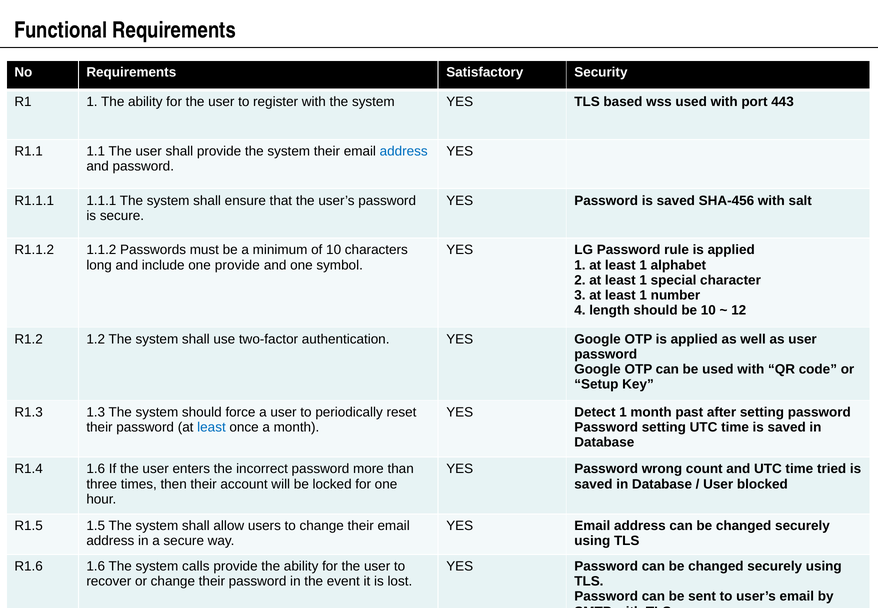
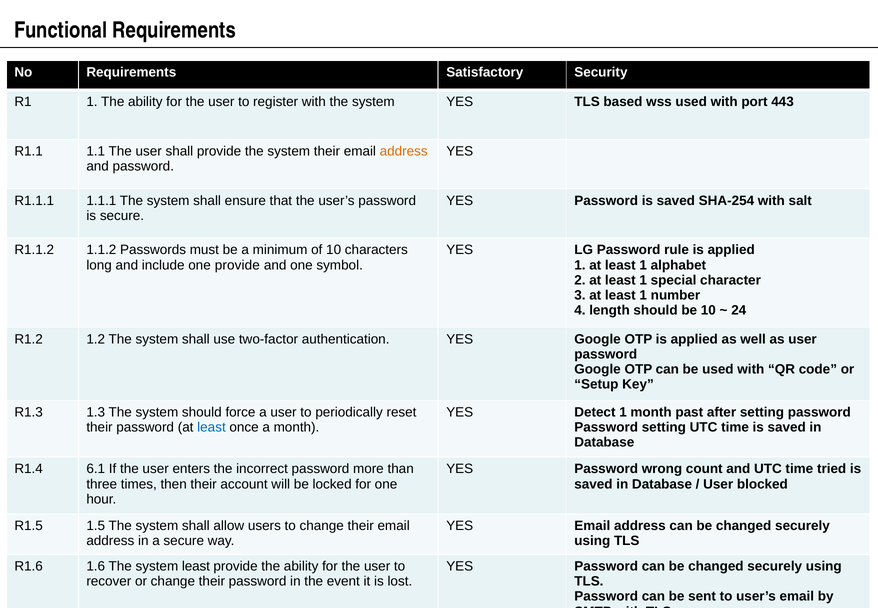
address colour: blue -> orange (404, 151)
SHA-456: SHA-456 -> SHA-254 (726, 201)
12: 12 -> 24 (739, 310)
R1.4 1.6: 1.6 -> 6.1 (96, 469)
system calls: calls -> least (196, 566)
